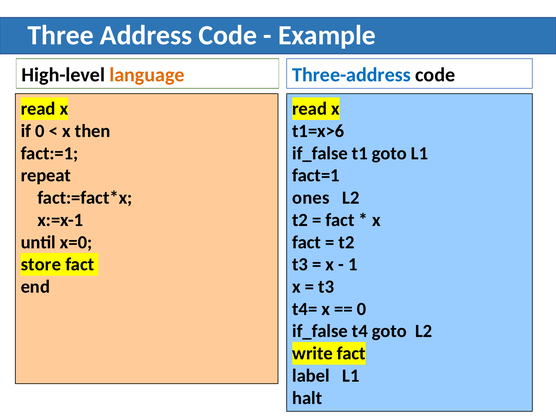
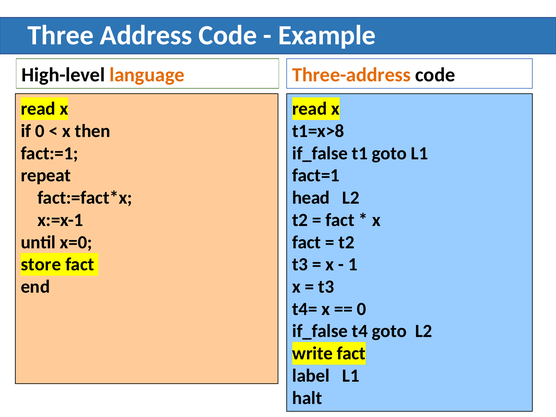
Three-address colour: blue -> orange (352, 75)
t1=x>6: t1=x>6 -> t1=x>8 (318, 131)
ones: ones -> head (311, 198)
